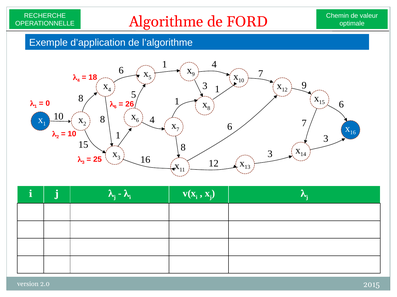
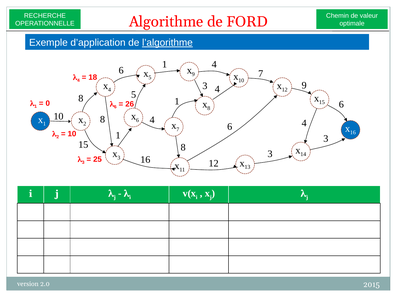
l’algorithme underline: none -> present (167, 43)
3 1: 1 -> 4 (217, 89)
6 7: 7 -> 4 (304, 123)
